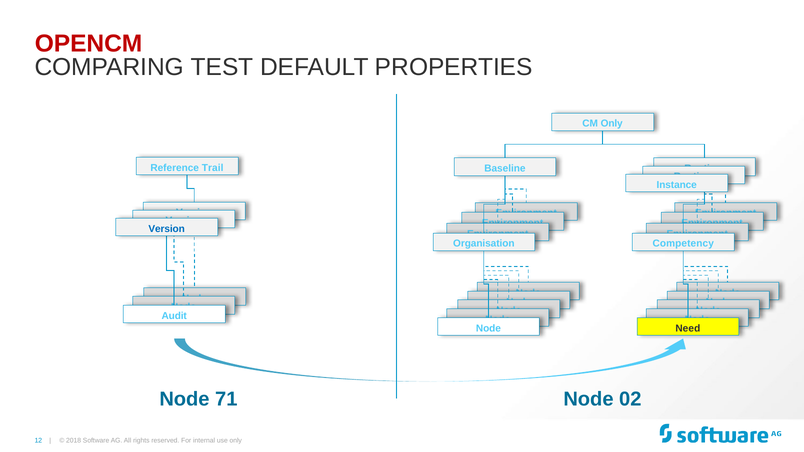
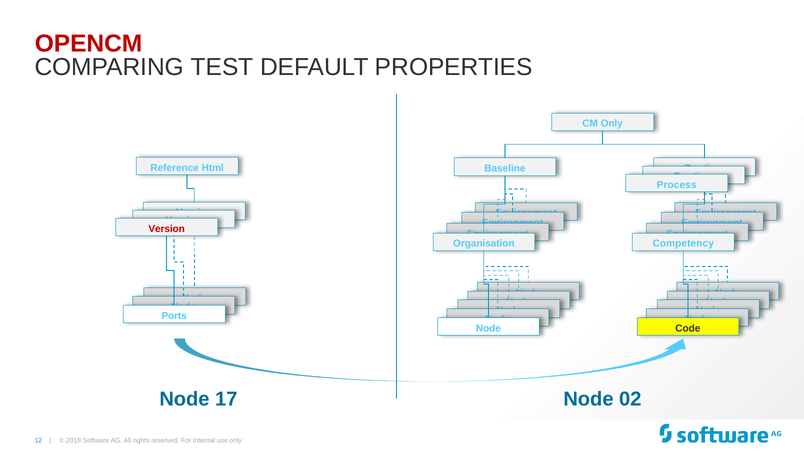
Trail: Trail -> Html (213, 168)
Instance: Instance -> Process (677, 185)
Version colour: blue -> red (167, 229)
Audit: Audit -> Ports (174, 316)
Need: Need -> Code (688, 328)
71: 71 -> 17 (226, 399)
